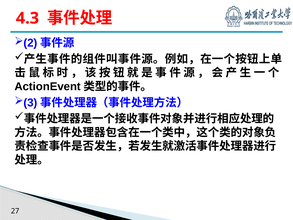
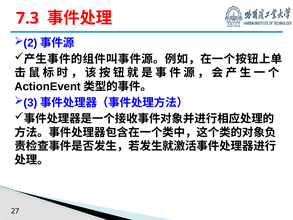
4.3: 4.3 -> 7.3 (27, 18)
